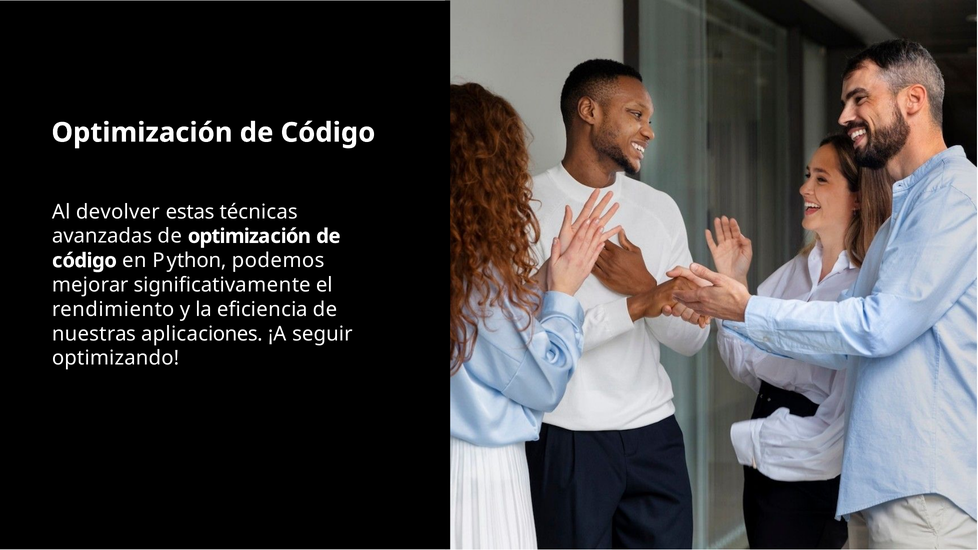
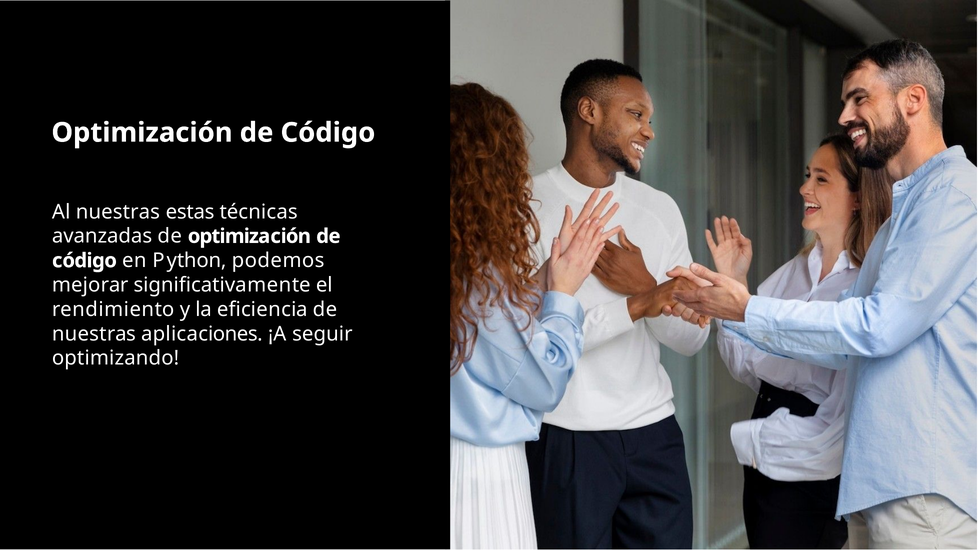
Al devolver: devolver -> nuestras (118, 212)
